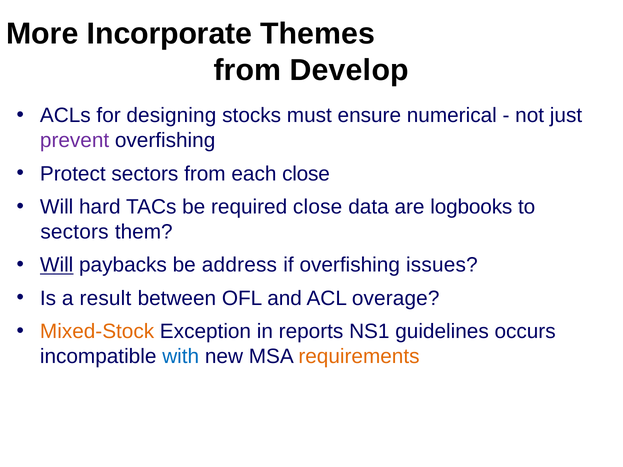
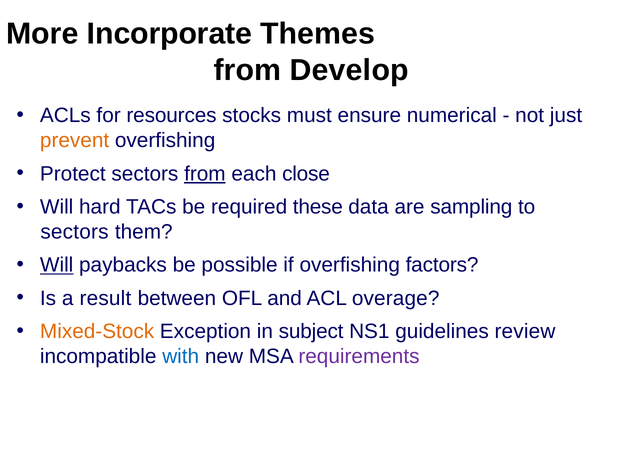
designing: designing -> resources (171, 116)
prevent colour: purple -> orange (75, 141)
from underline: none -> present (205, 174)
required close: close -> these (318, 207)
logbooks: logbooks -> sampling (471, 207)
address: address -> possible (240, 265)
issues: issues -> factors (442, 265)
reports: reports -> subject (311, 332)
occurs: occurs -> review (525, 332)
requirements colour: orange -> purple (359, 357)
